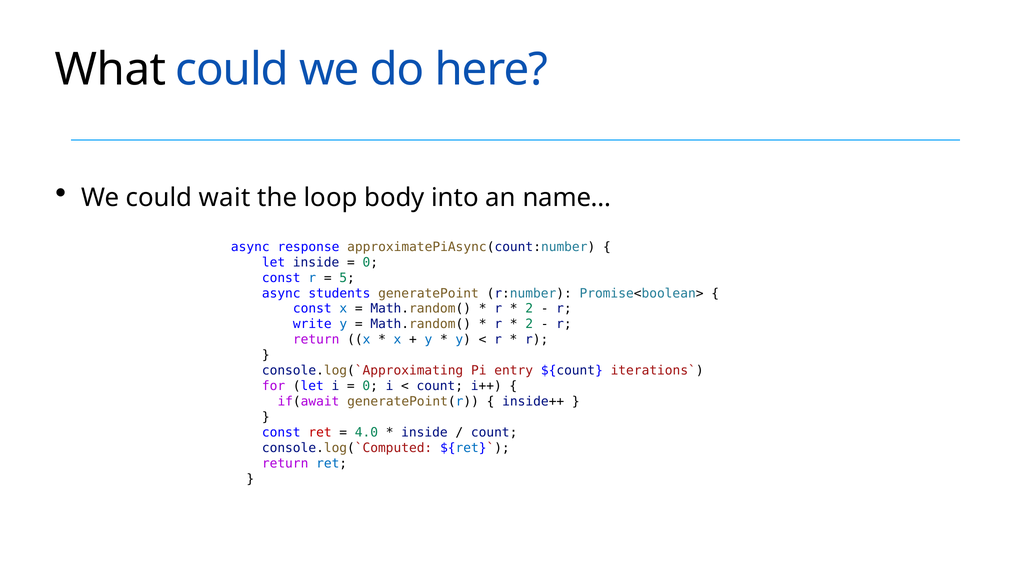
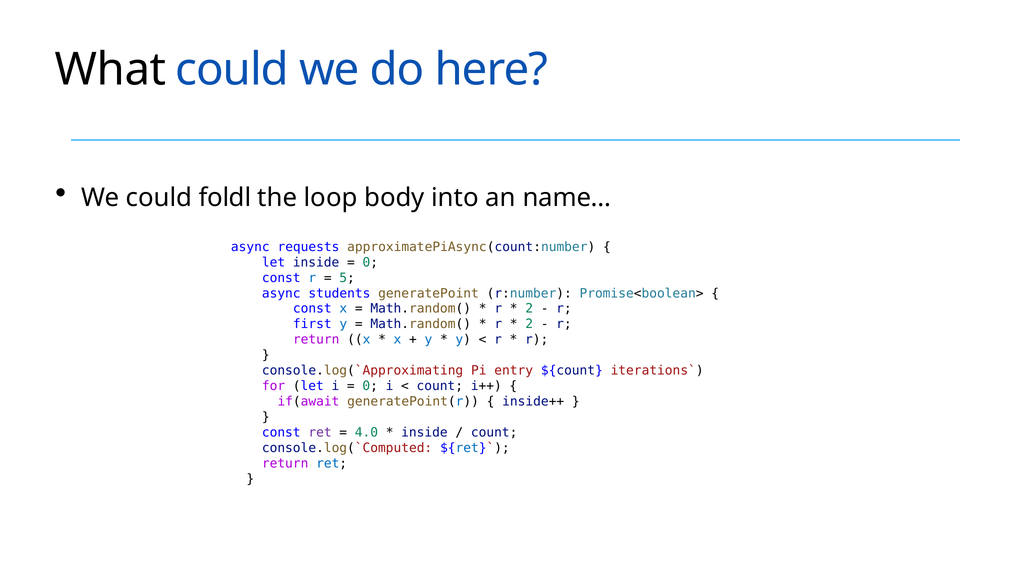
wait: wait -> foldl (225, 198)
response: response -> requests (308, 247)
write: write -> first (312, 324)
ret colour: red -> purple (320, 432)
